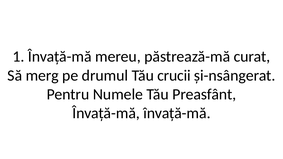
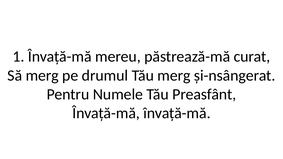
Tău crucii: crucii -> merg (174, 76)
